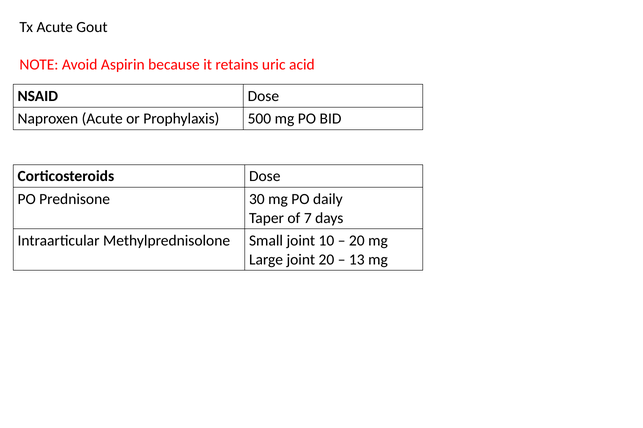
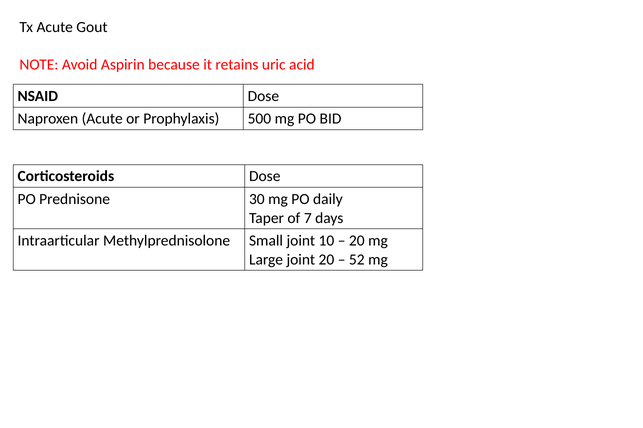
13: 13 -> 52 (357, 260)
